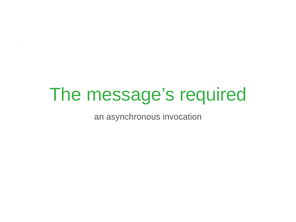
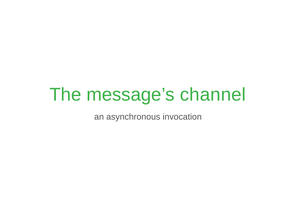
required: required -> channel (213, 95)
